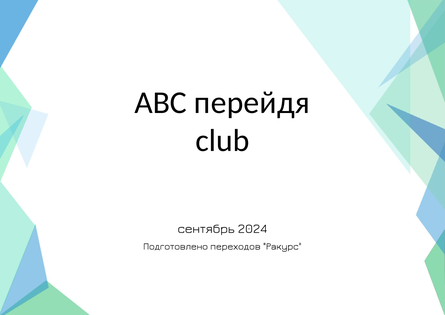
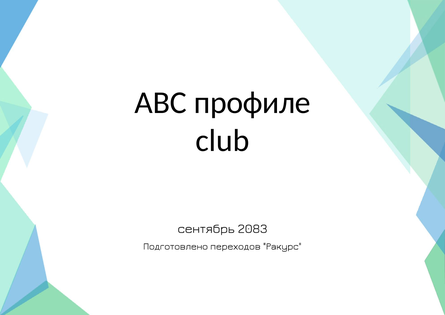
перейдя: перейдя -> профиле (252, 102)
2024: 2024 -> 2083 (253, 228)
